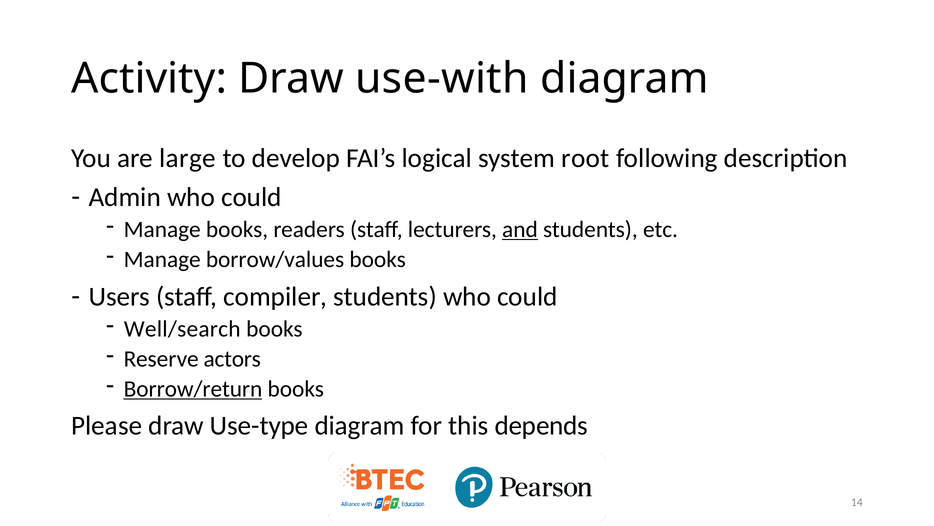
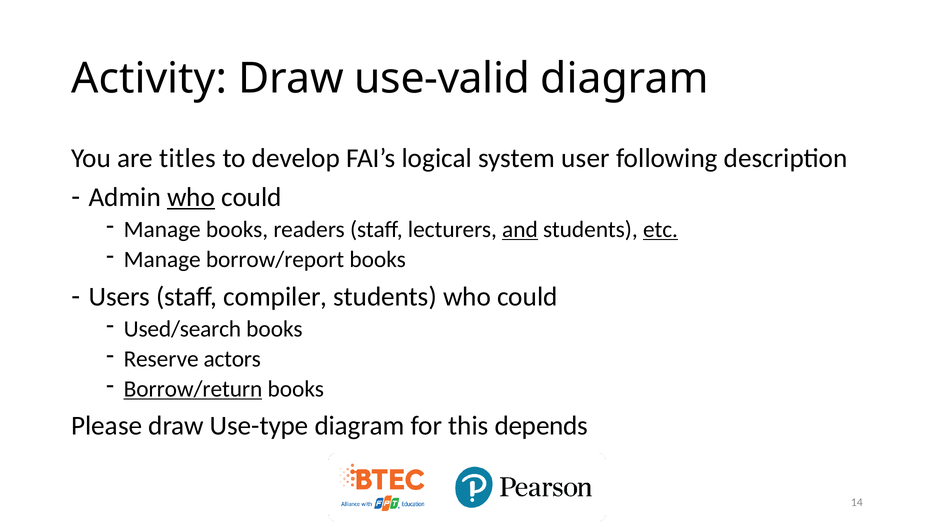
use-with: use-with -> use-valid (442, 78)
large: large -> titles (188, 158)
root: root -> user (585, 158)
who underline: none -> present (191, 197)
etc underline: none -> present (660, 229)
borrow/values: borrow/values -> borrow/report (275, 259)
Well/search: Well/search -> Used/search (182, 328)
